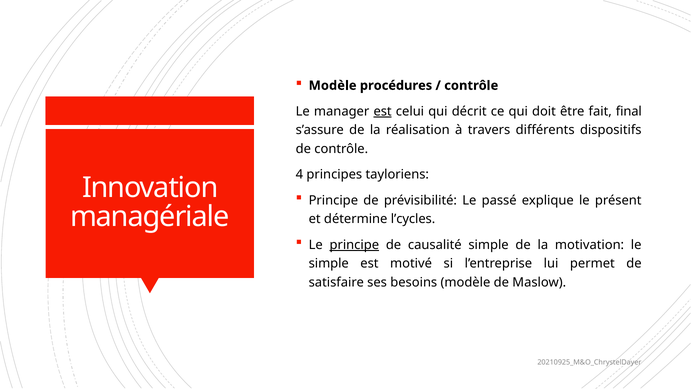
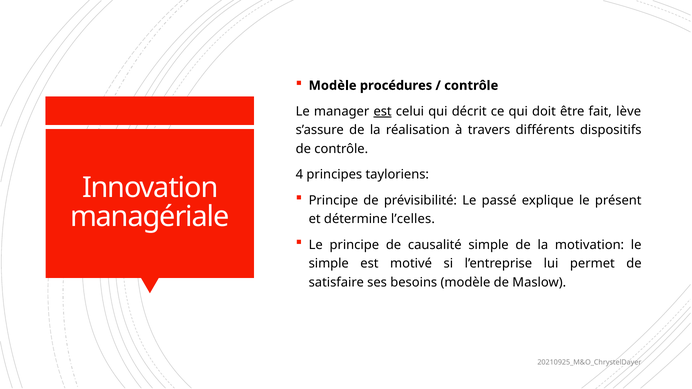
final: final -> lève (629, 111)
l’cycles: l’cycles -> l’celles (413, 219)
principe underline: present -> none (354, 245)
